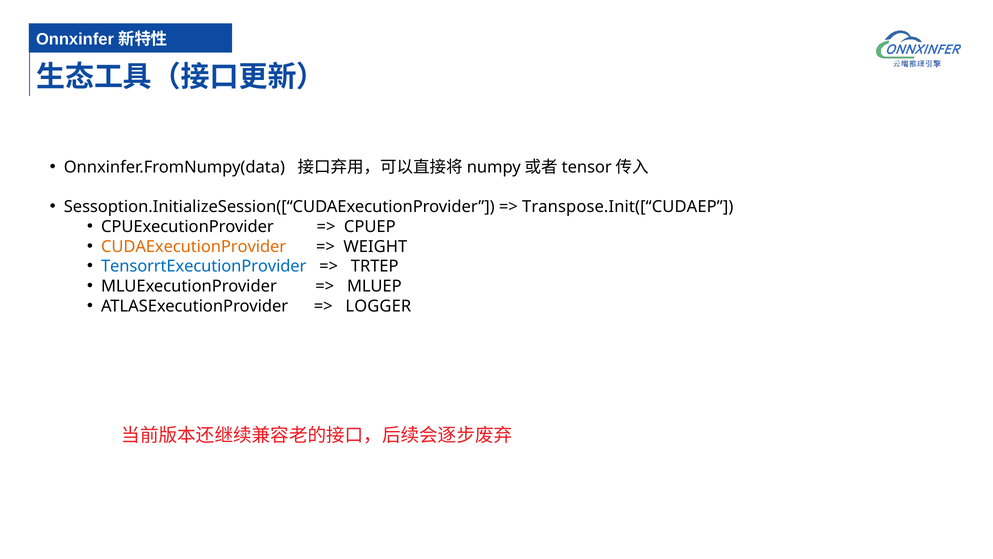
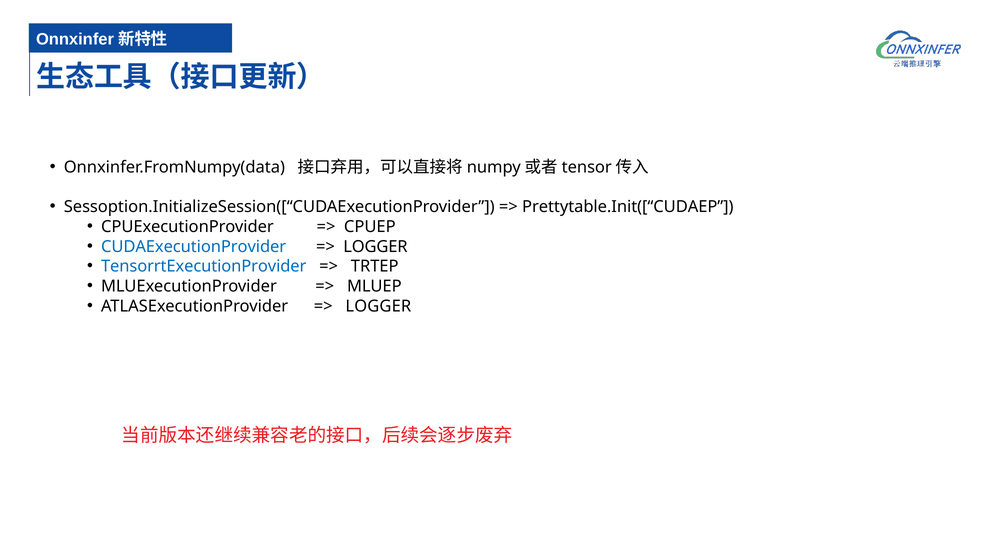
Transpose.Init([“CUDAEP: Transpose.Init([“CUDAEP -> Prettytable.Init([“CUDAEP (628, 207)
CUDAExecutionProvider colour: orange -> blue (194, 246)
WEIGHT: WEIGHT -> LOGGER (375, 246)
